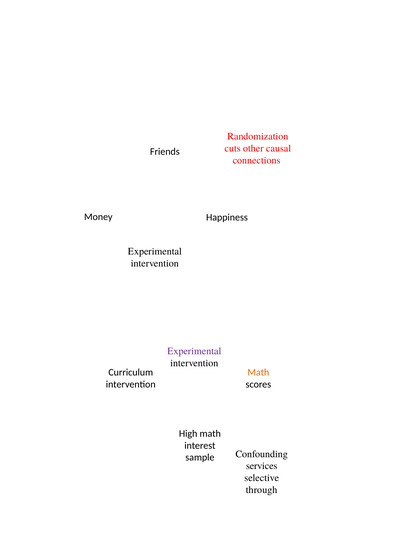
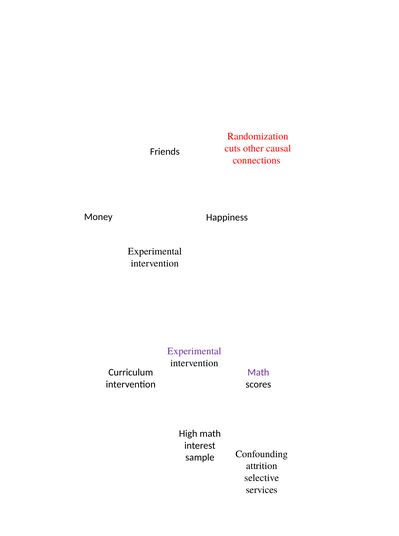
Math colour: orange -> purple (258, 372)
services: services -> attrition (262, 466)
through: through -> services (262, 490)
